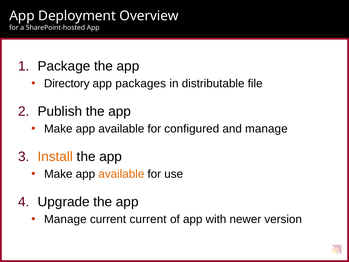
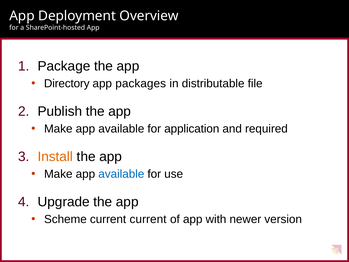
configured: configured -> application (192, 129)
and manage: manage -> required (266, 129)
available colour: orange -> blue (121, 174)
Manage: Manage -> Scheme (65, 219)
